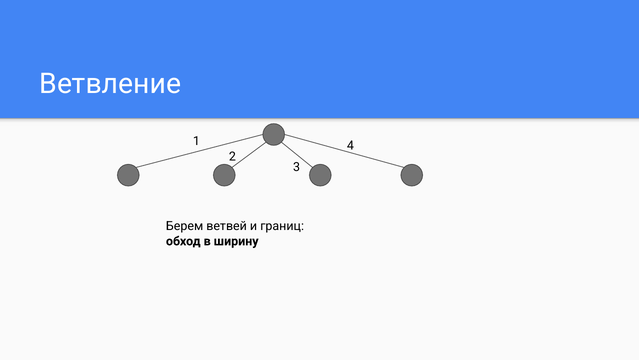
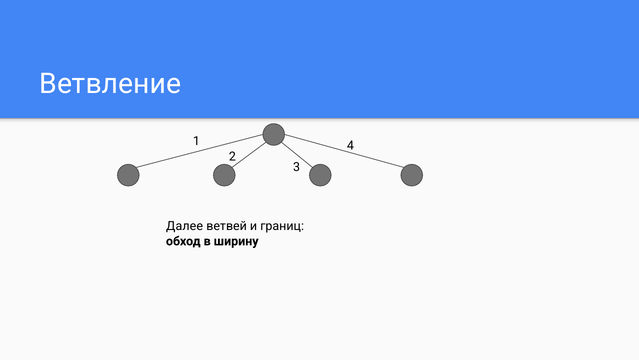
Берем: Берем -> Далее (185, 226)
